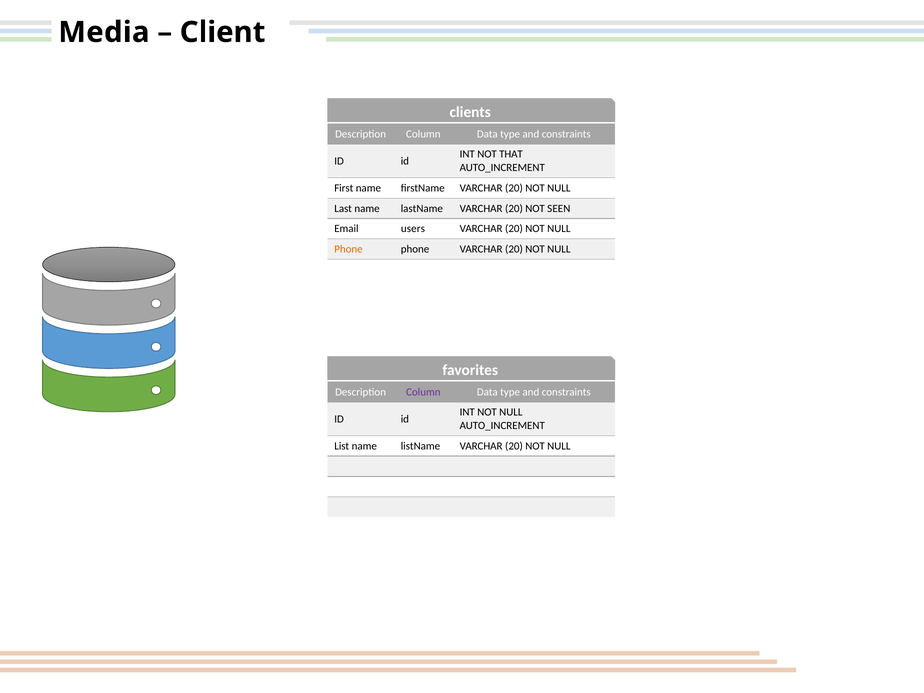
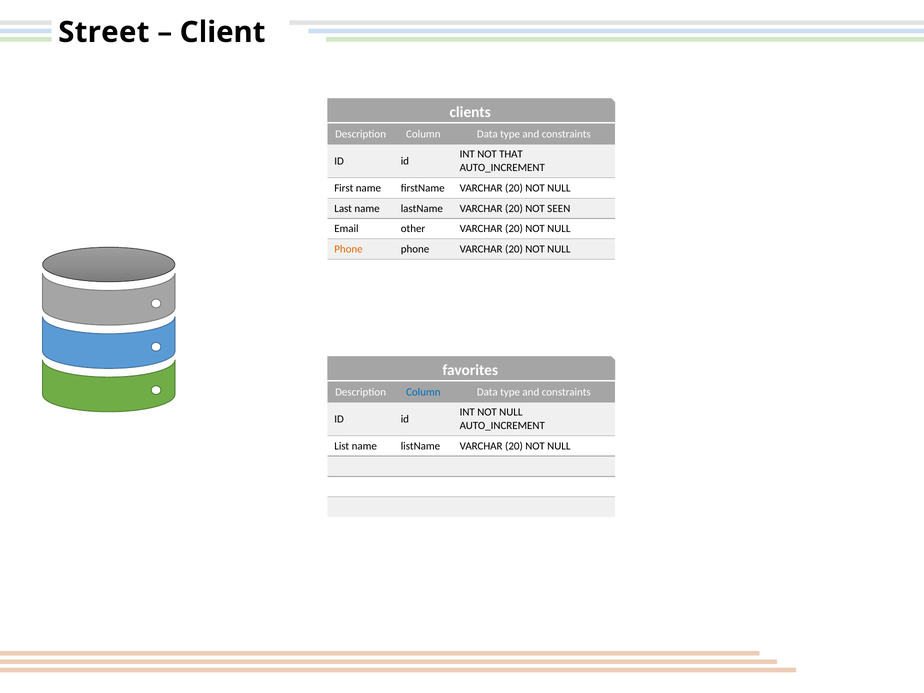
Media: Media -> Street (104, 32)
users: users -> other (413, 229)
Column colour: purple -> blue (423, 392)
